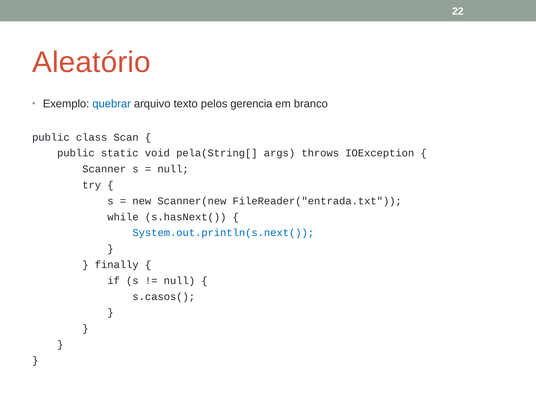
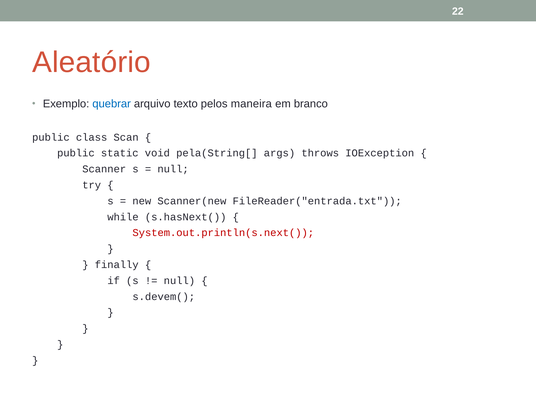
gerencia: gerencia -> maneira (251, 104)
System.out.println(s.next( colour: blue -> red (223, 233)
s.casos(: s.casos( -> s.devem( (164, 297)
